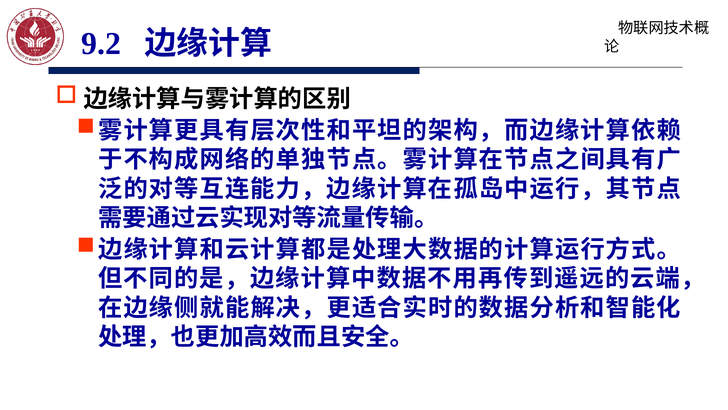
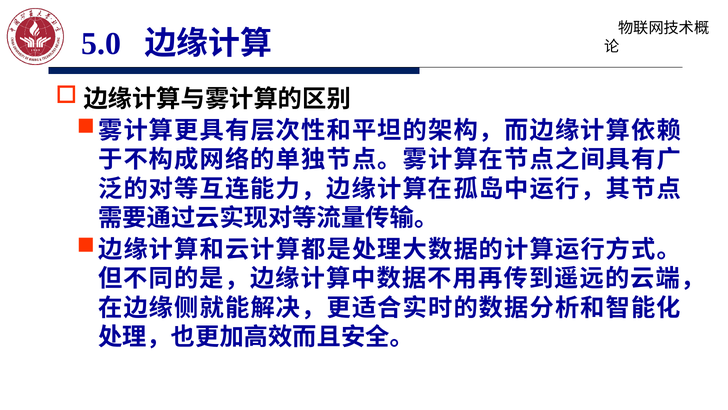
9.2: 9.2 -> 5.0 (101, 44)
